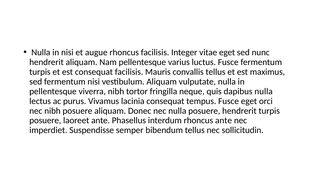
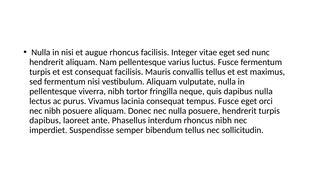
posuere: posuere -> dapibus (45, 120)
rhoncus ante: ante -> nibh (224, 120)
